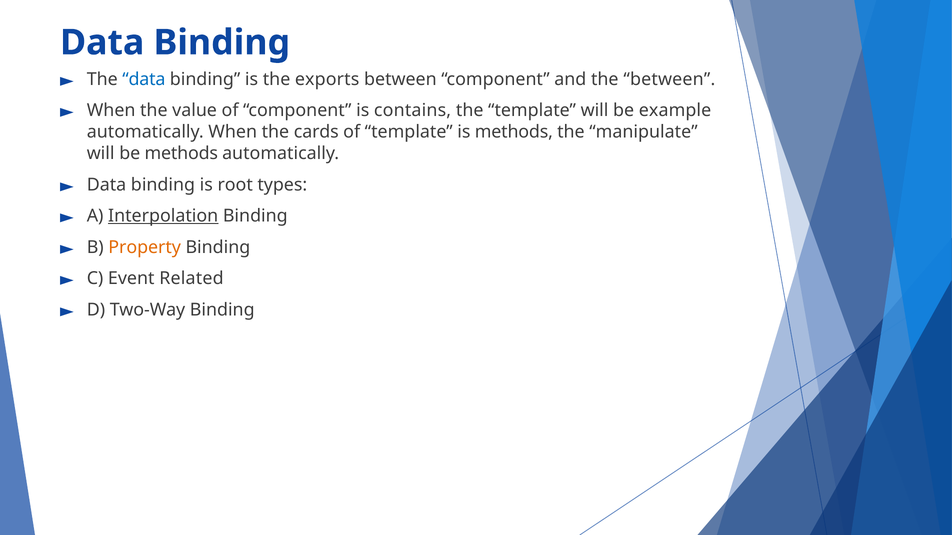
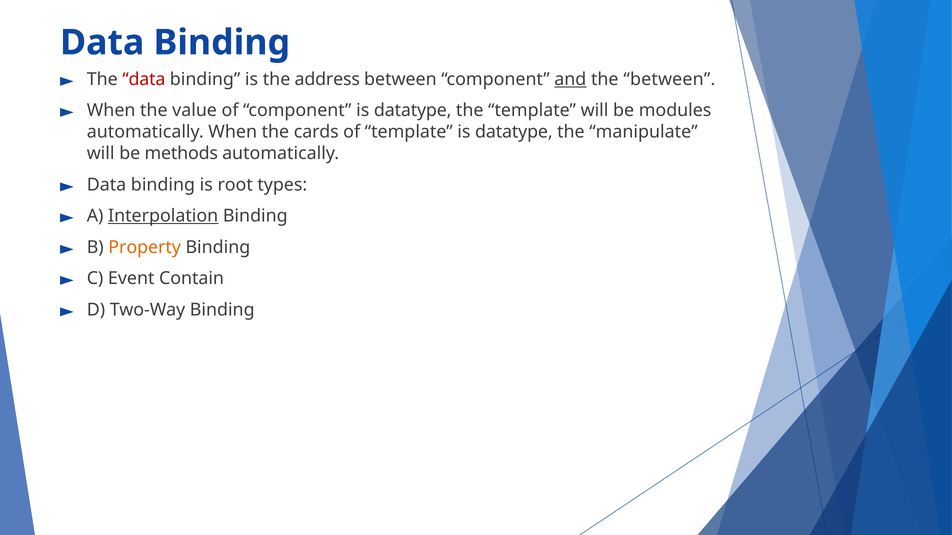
data colour: blue -> red (144, 79)
exports: exports -> address (327, 79)
and underline: none -> present (570, 79)
component is contains: contains -> datatype (413, 111)
example: example -> modules (675, 111)
template is methods: methods -> datatype (514, 132)
Related: Related -> Contain (192, 279)
